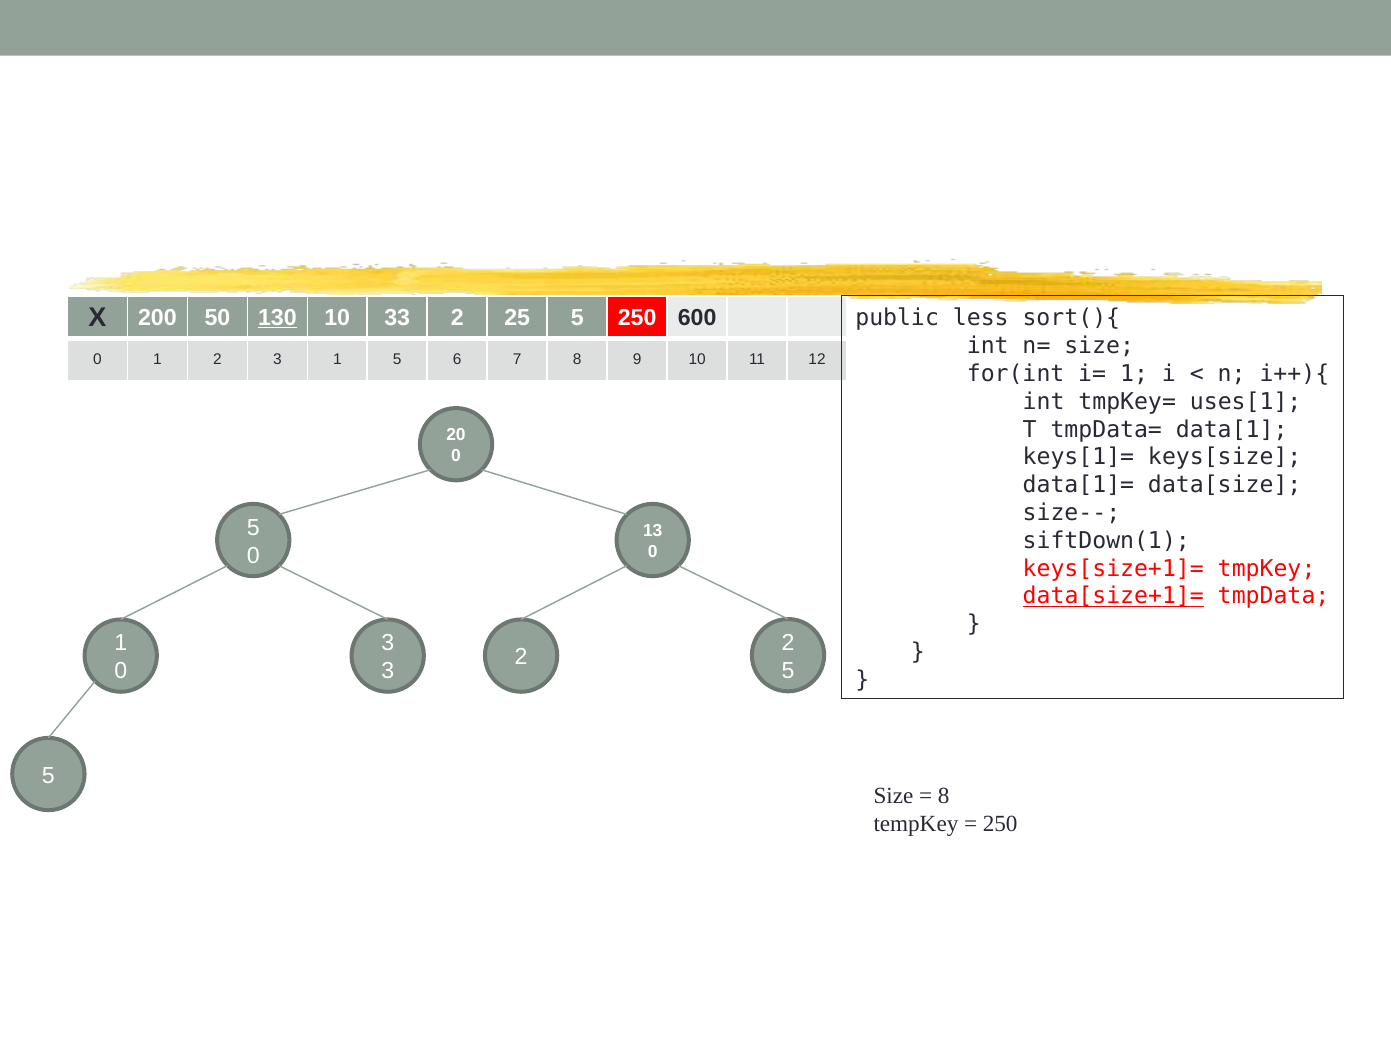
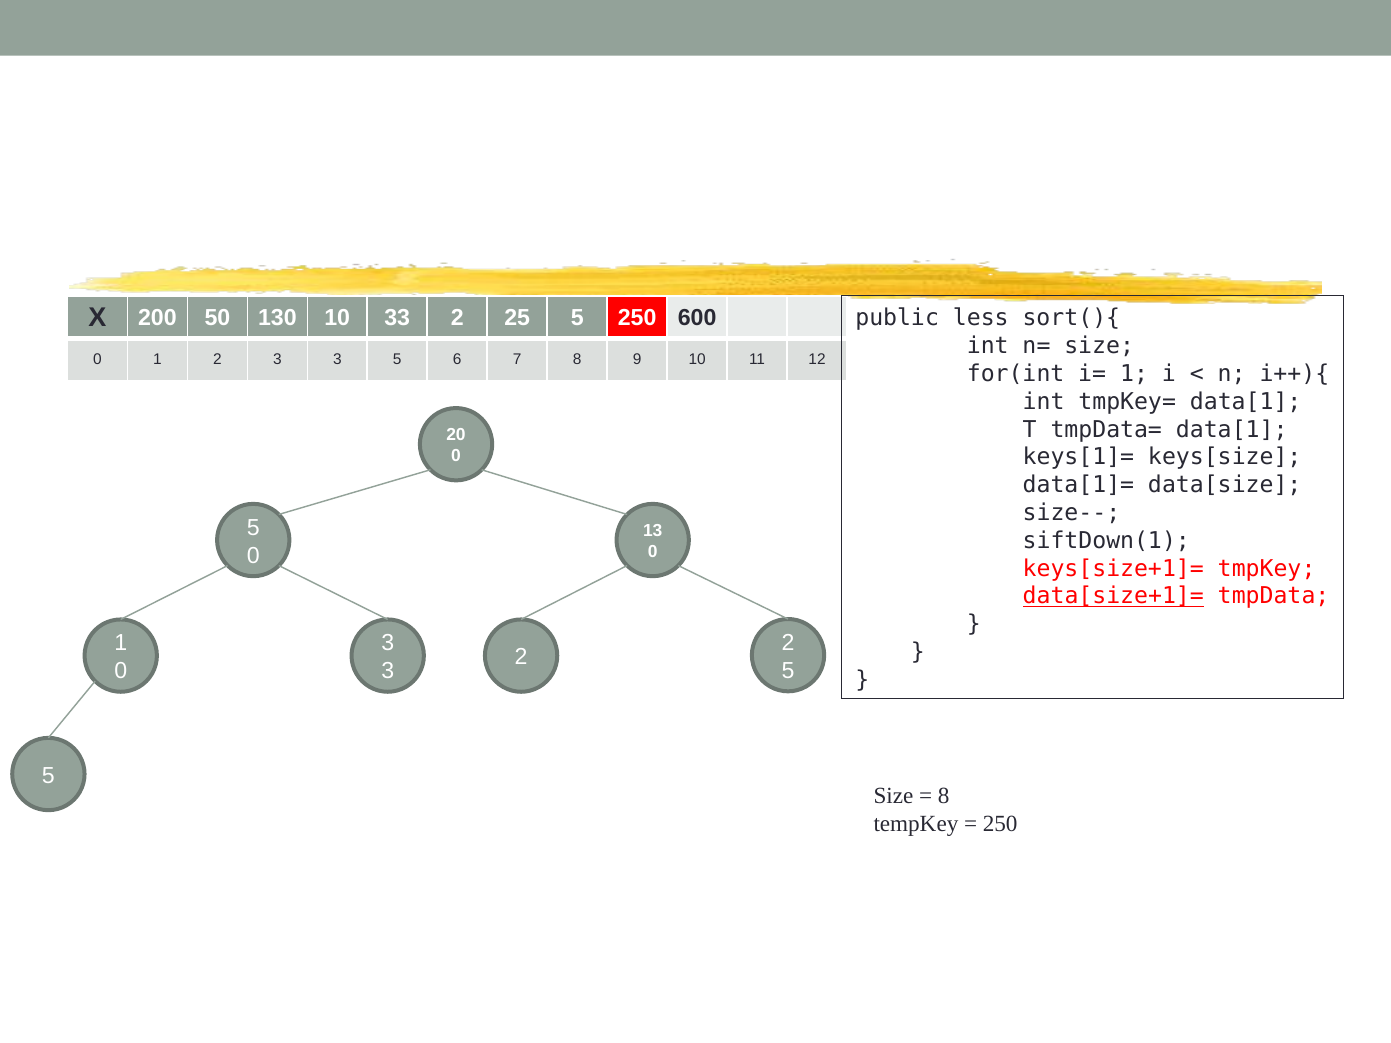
130 underline: present -> none (277, 317)
2 3 1: 1 -> 3 (337, 360)
tmpKey= uses[1: uses[1 -> data[1 (1246, 402)
